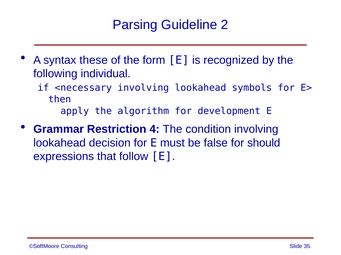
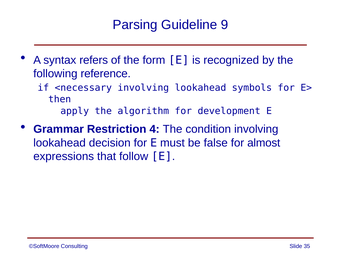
2: 2 -> 9 (224, 25)
these: these -> refers (94, 60)
individual: individual -> reference (106, 74)
should: should -> almost (264, 143)
